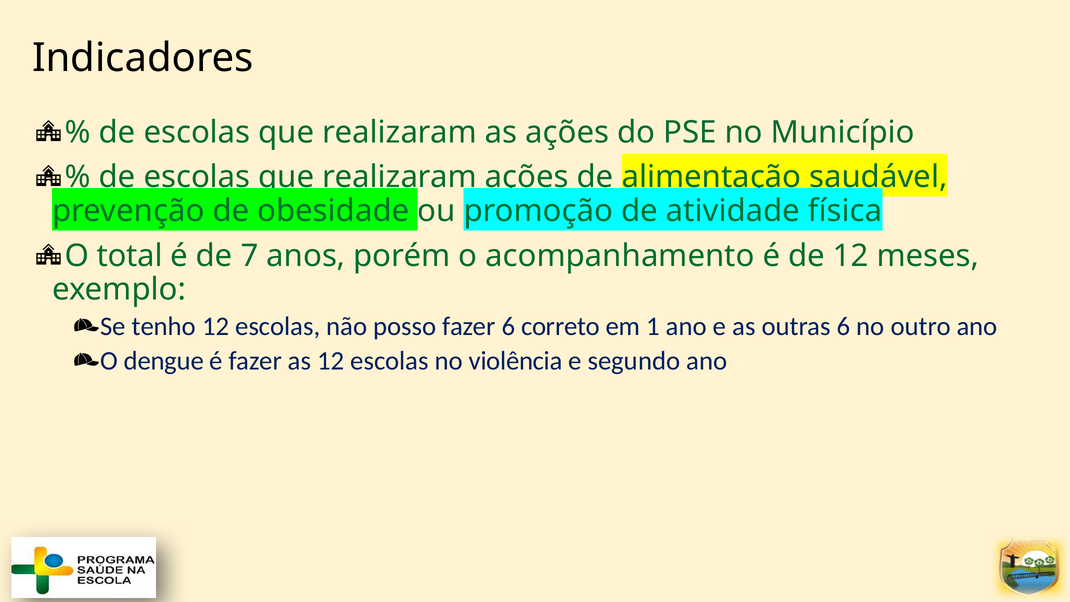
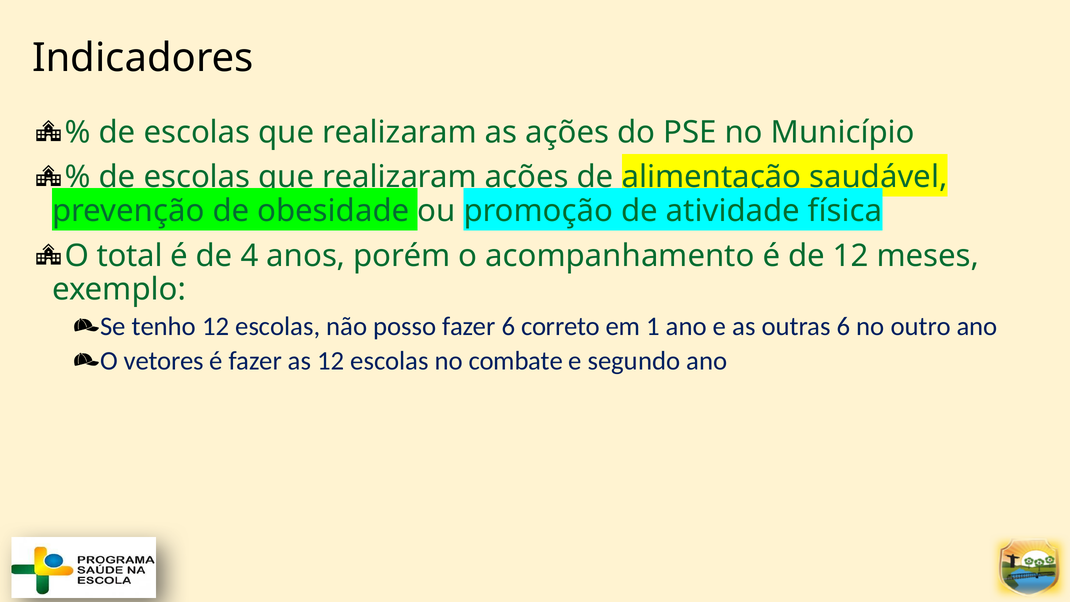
7: 7 -> 4 (249, 256)
dengue: dengue -> vetores (164, 361)
violência: violência -> combate (516, 361)
